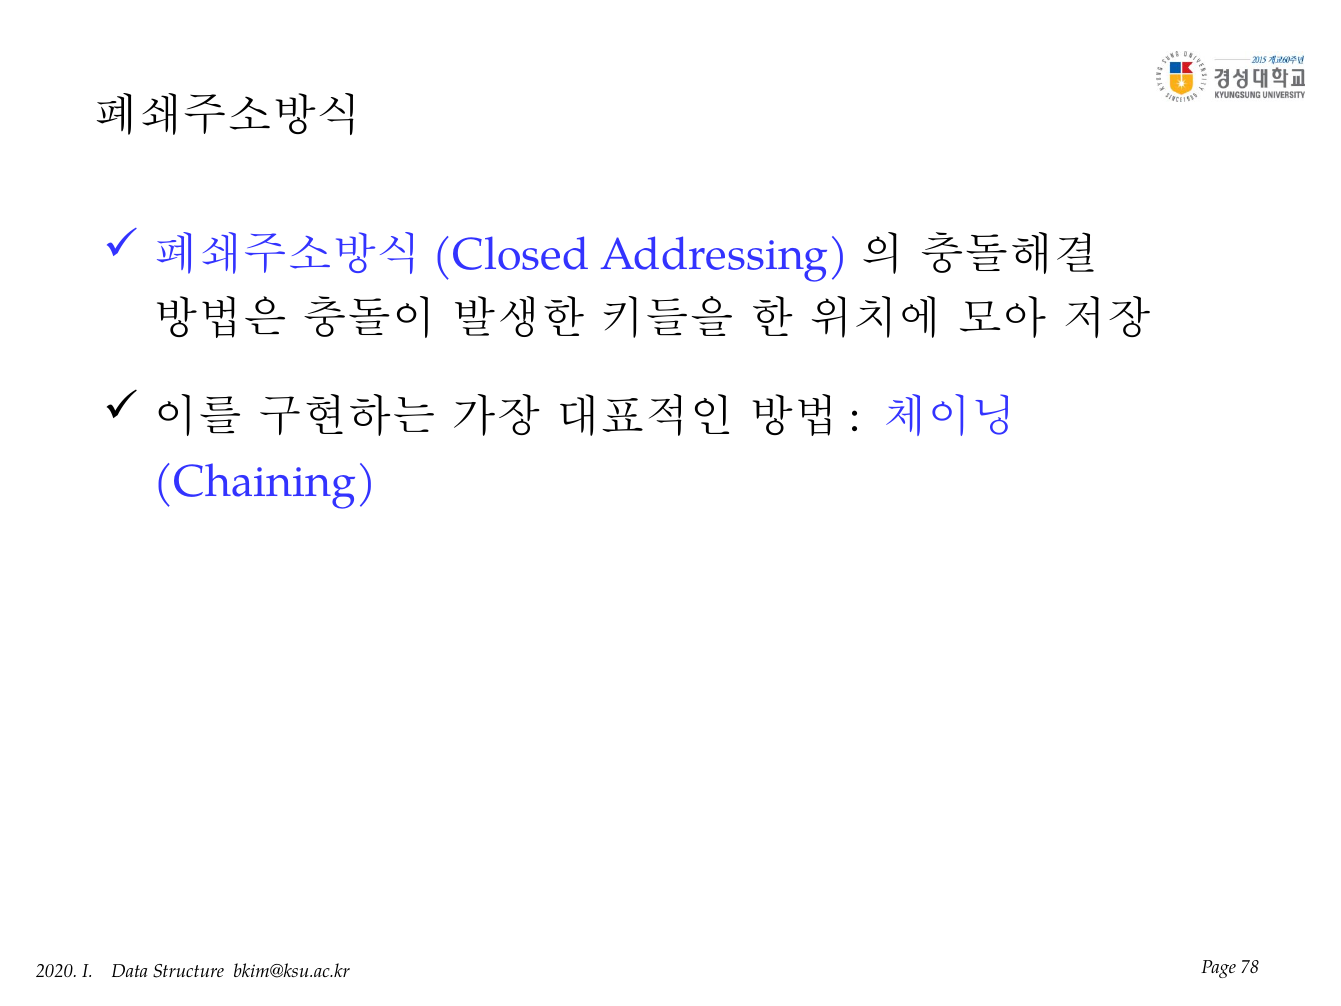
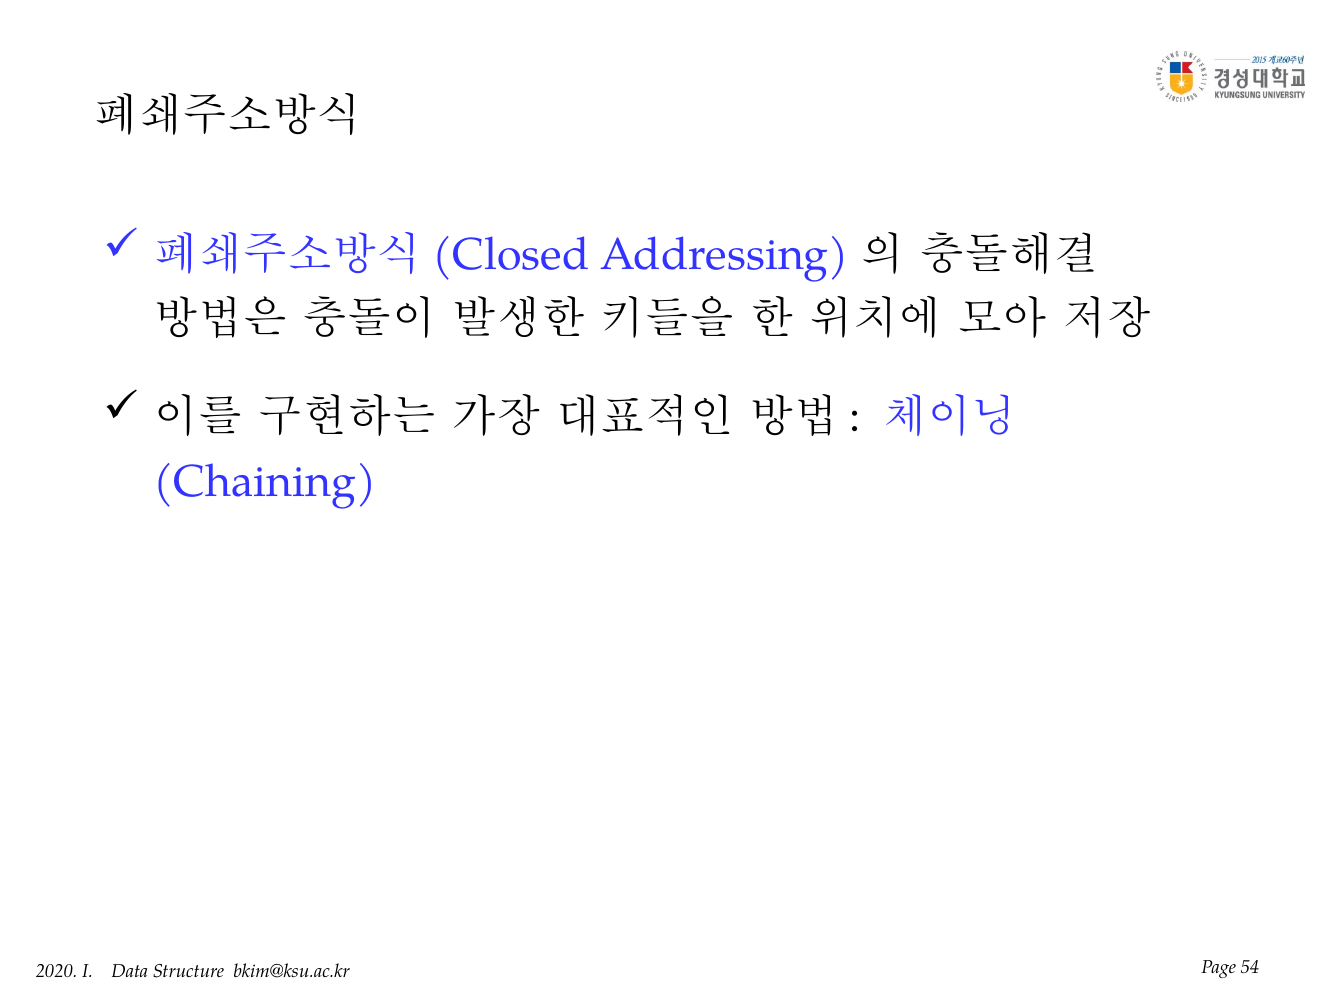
78: 78 -> 54 (1250, 967)
